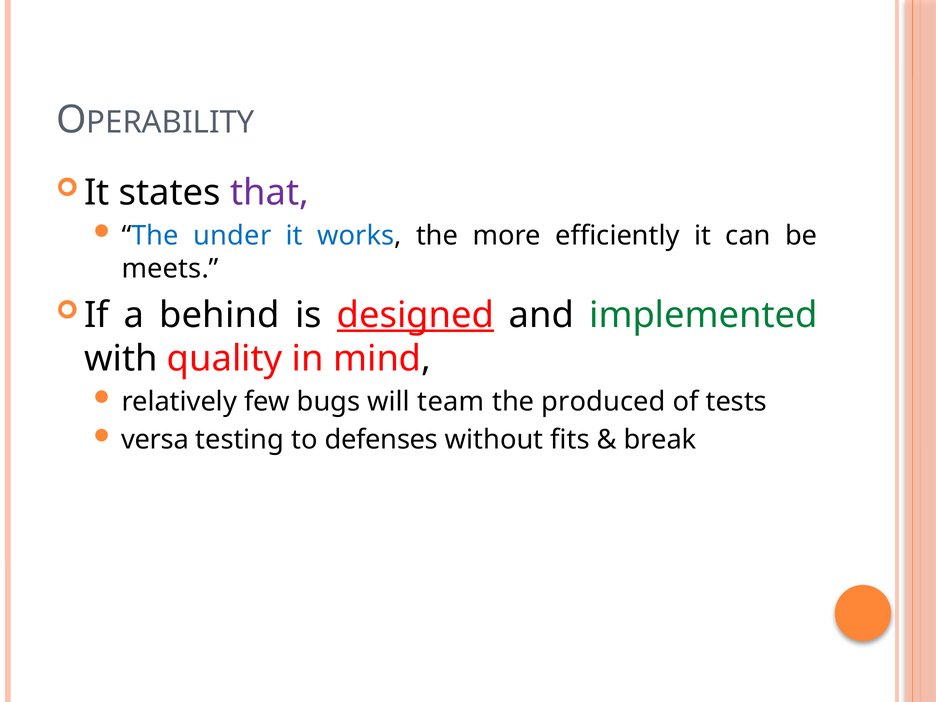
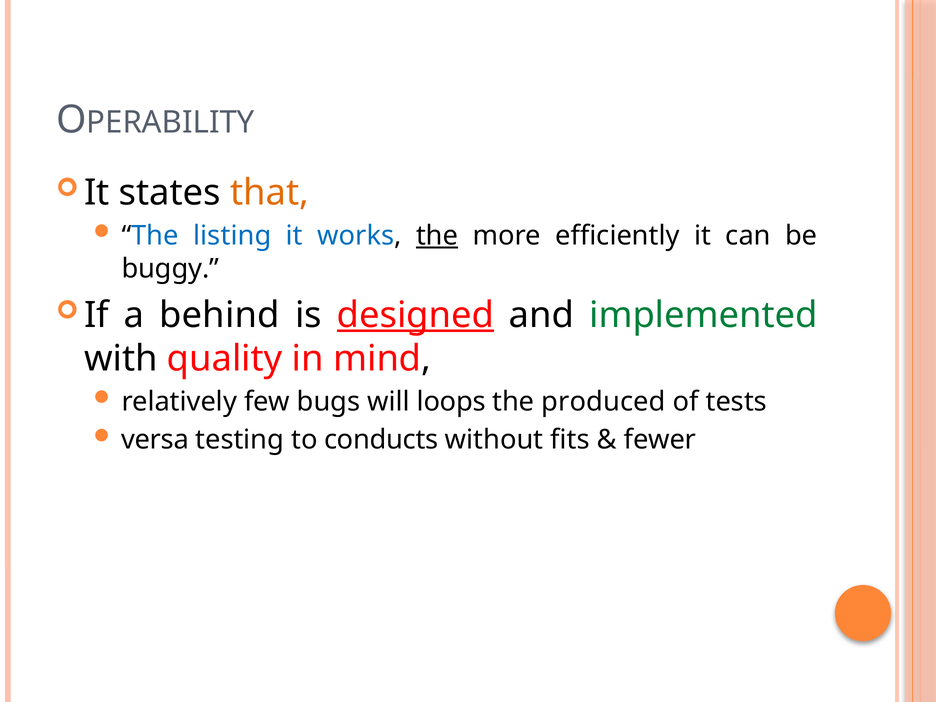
that colour: purple -> orange (270, 193)
under: under -> listing (232, 236)
the underline: none -> present (437, 236)
meets: meets -> buggy (170, 269)
team: team -> loops (451, 402)
defenses: defenses -> conducts (381, 440)
break: break -> fewer (660, 440)
